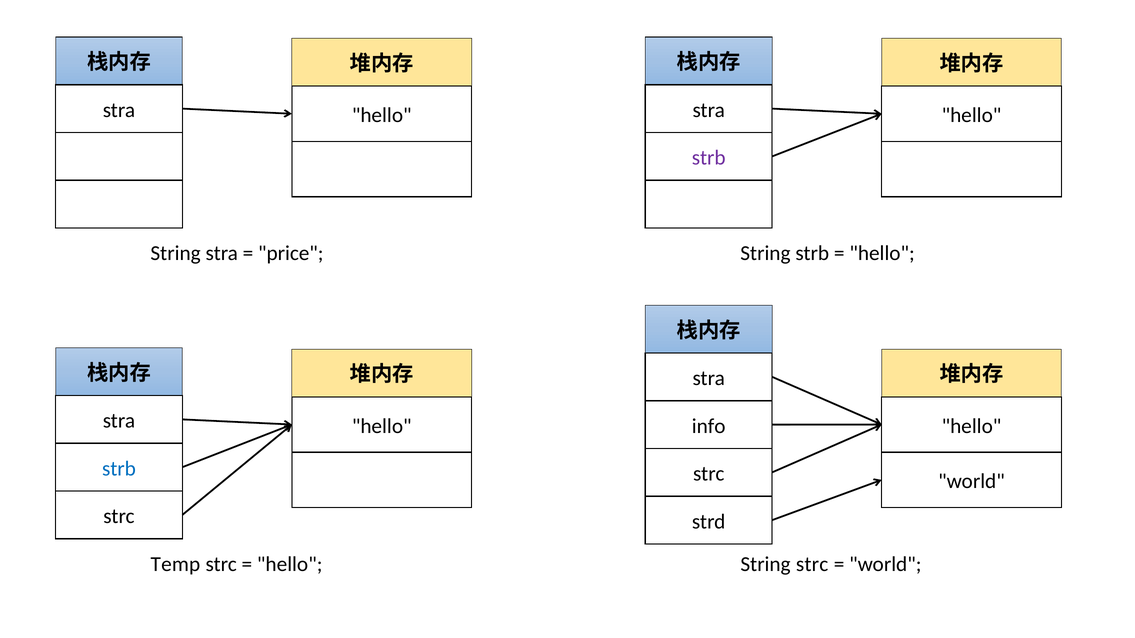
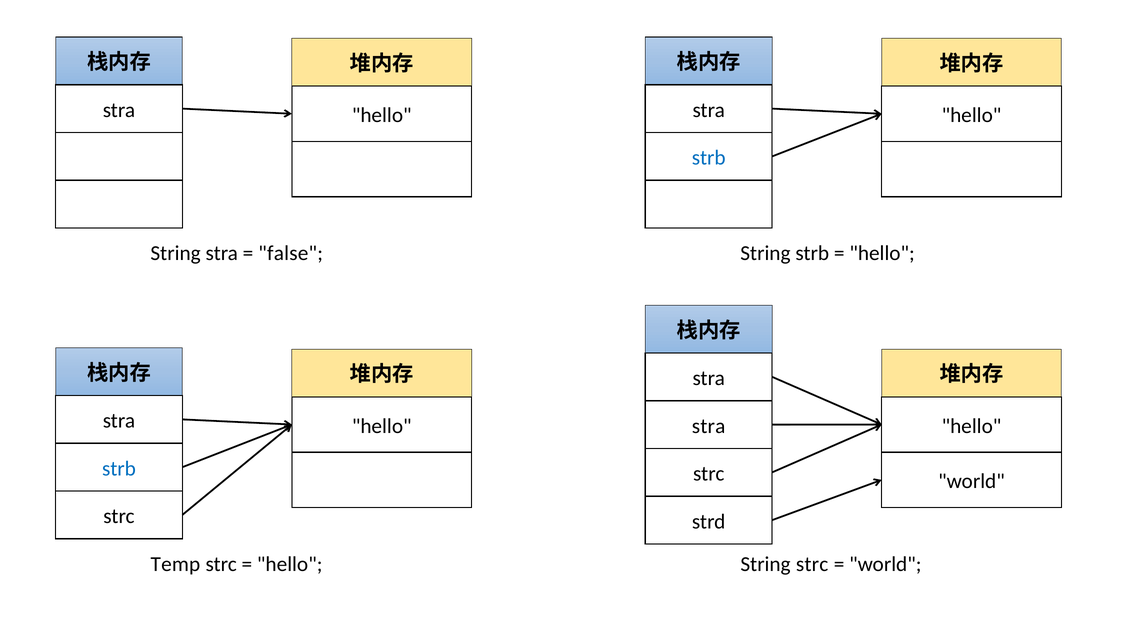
strb colour: purple -> blue (709, 158)
price: price -> false (291, 254)
info: info -> stra (709, 426)
